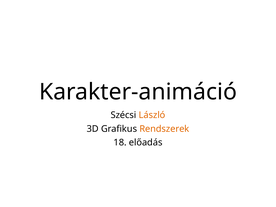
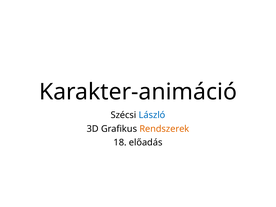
László colour: orange -> blue (152, 115)
